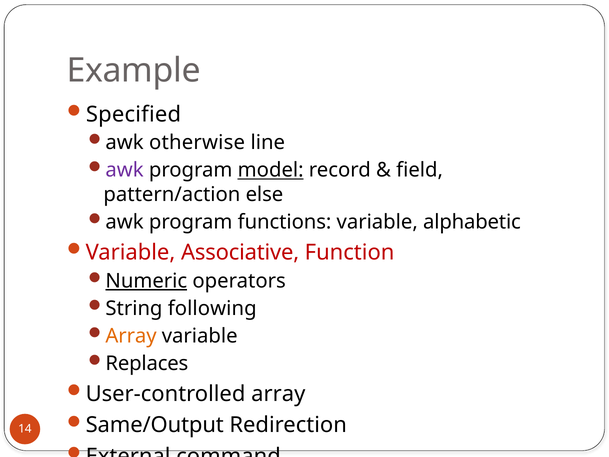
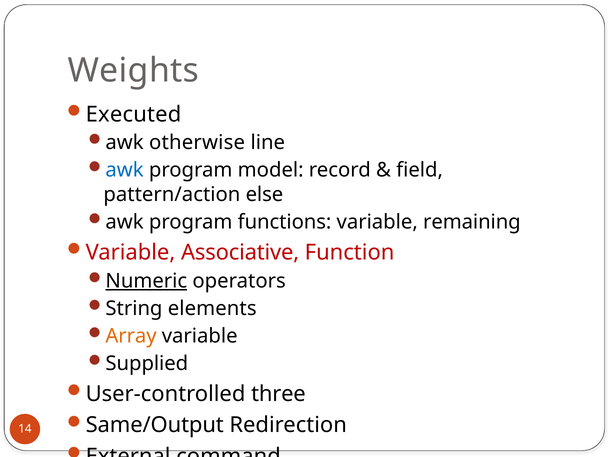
Example: Example -> Weights (133, 70)
Specified: Specified -> Executed (133, 114)
awk colour: purple -> blue (125, 170)
model underline: present -> none (271, 170)
alphabetic: alphabetic -> remaining (472, 222)
following: following -> elements (212, 308)
Replaces: Replaces -> Supplied (147, 363)
User-controlled array: array -> three (278, 394)
